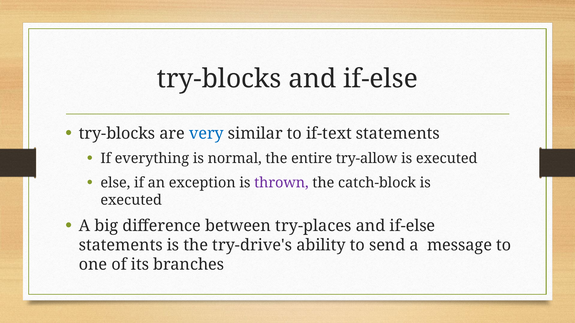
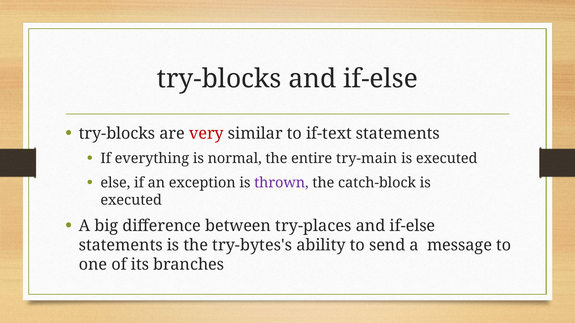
very colour: blue -> red (206, 134)
try-allow: try-allow -> try-main (367, 159)
try-drive's: try-drive's -> try-bytes's (252, 246)
